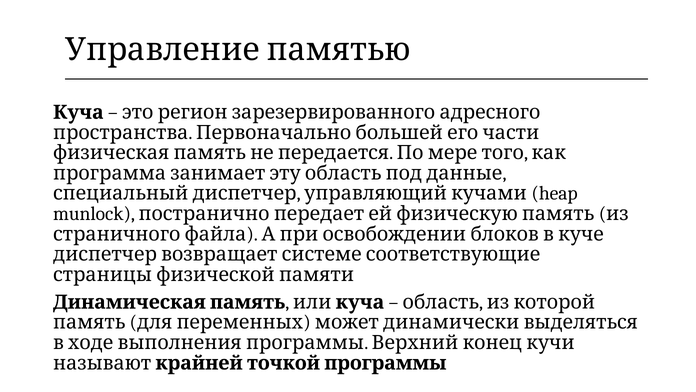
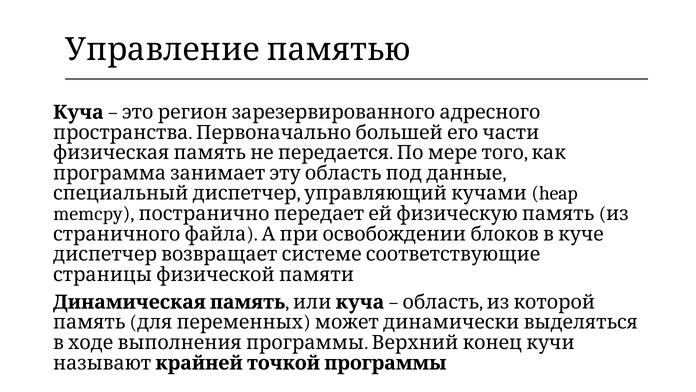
munlock: munlock -> memcpy (94, 213)
